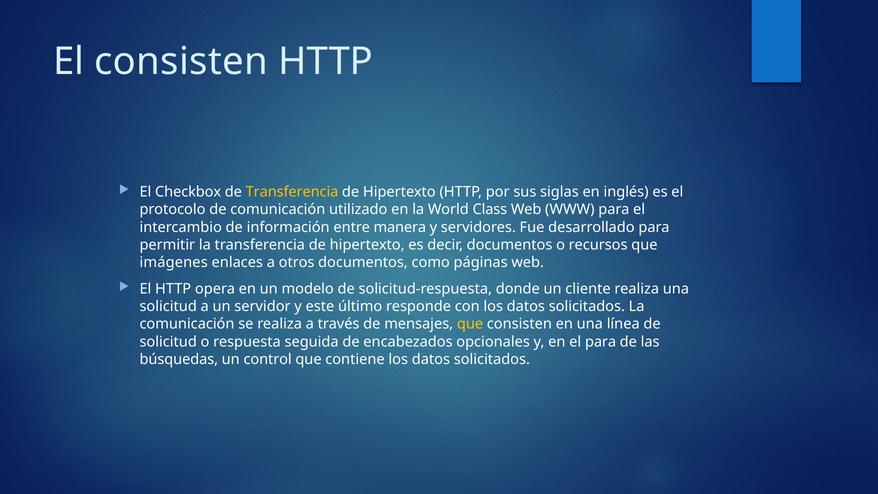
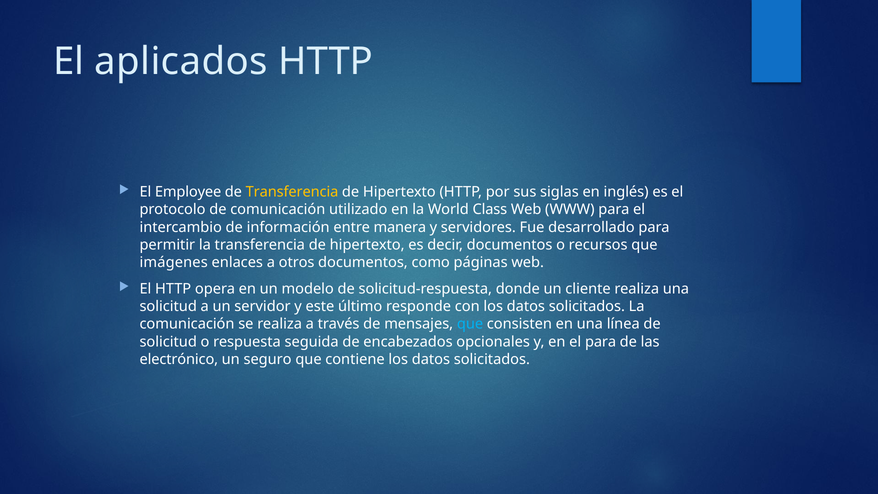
El consisten: consisten -> aplicados (181, 62)
Checkbox: Checkbox -> Employee (188, 192)
que colour: yellow -> light blue (470, 324)
búsquedas: búsquedas -> electrónico (179, 359)
control: control -> seguro (268, 359)
